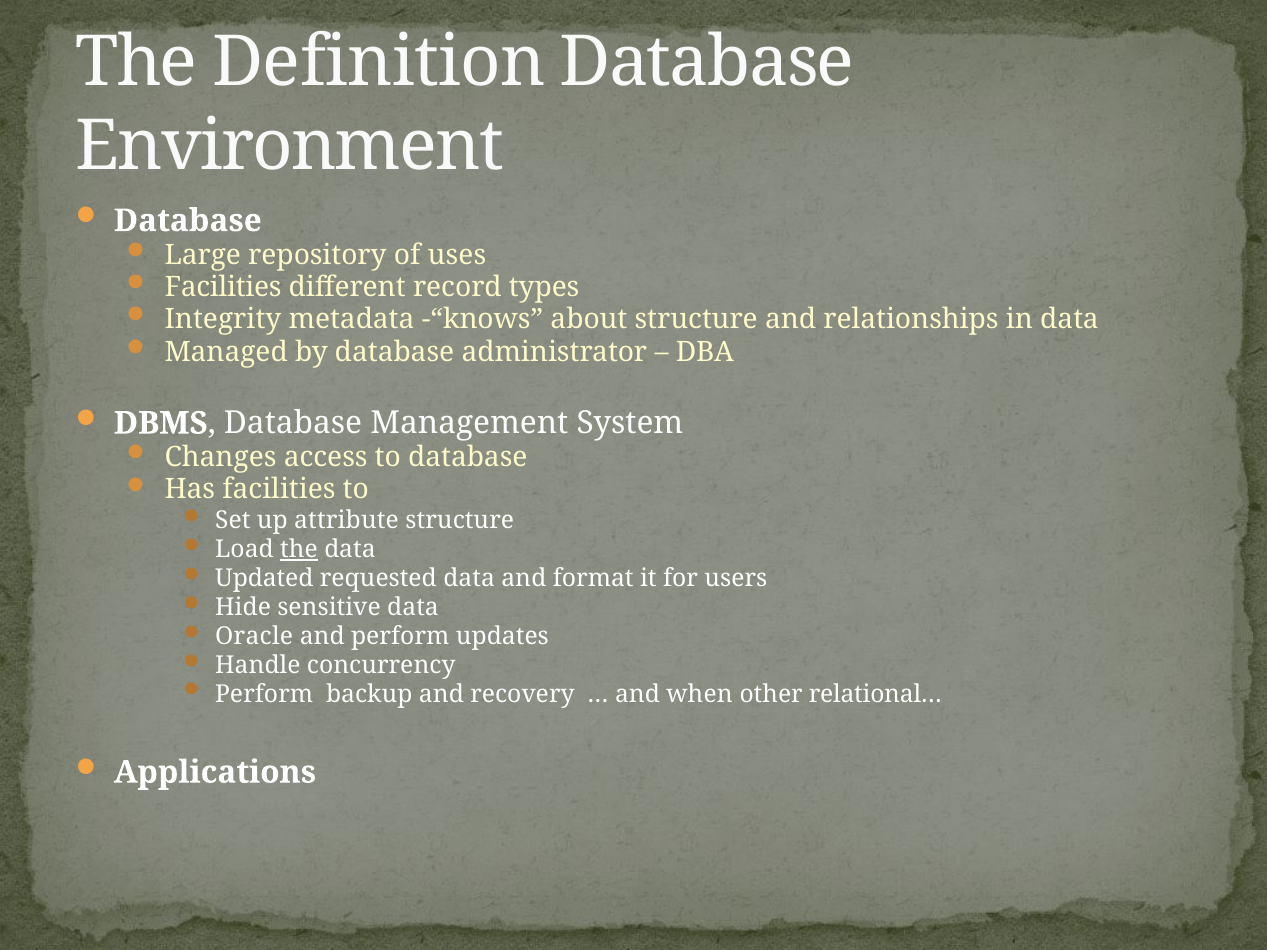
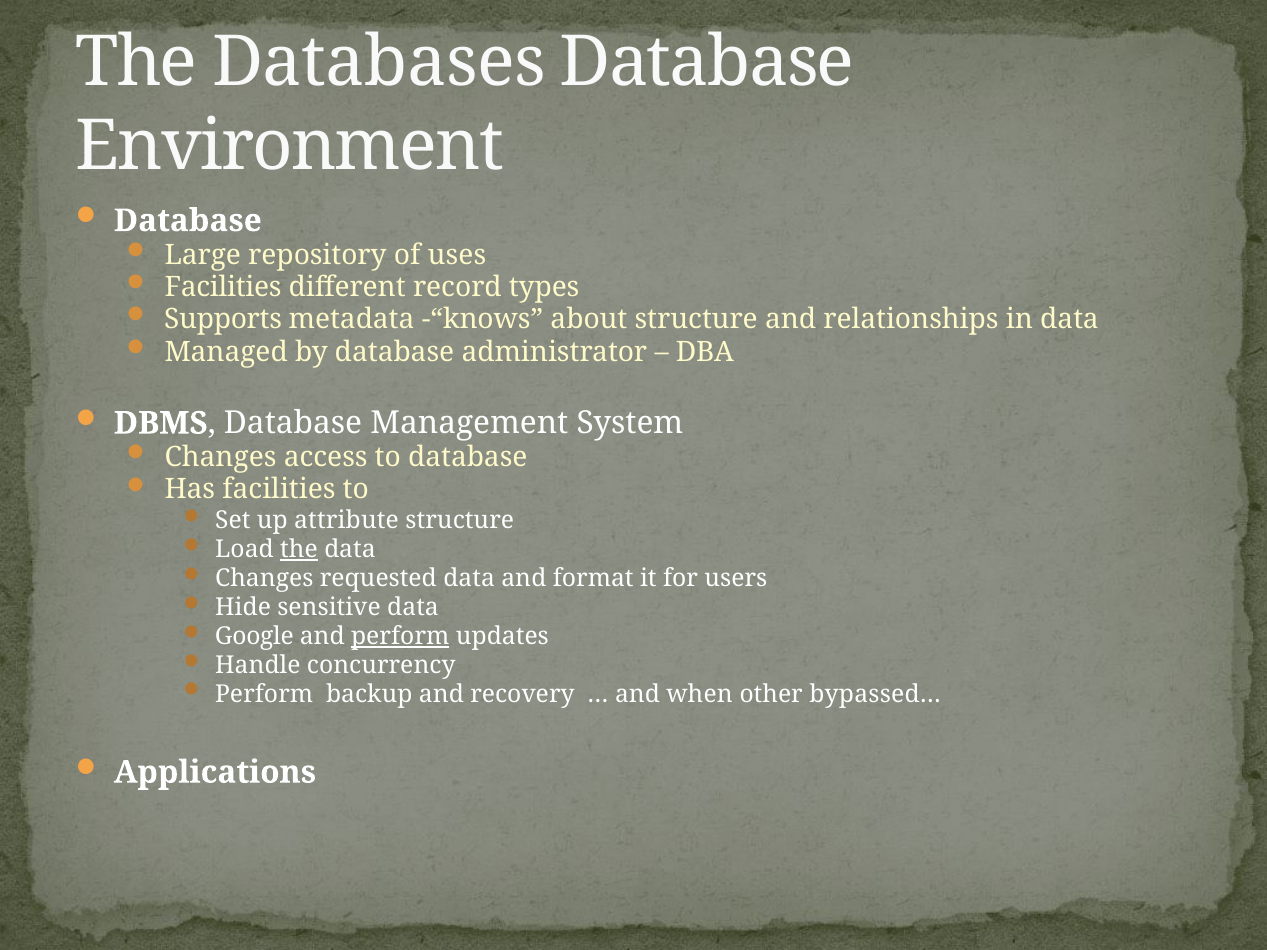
Definition: Definition -> Databases (379, 62)
Integrity: Integrity -> Supports (223, 320)
Updated: Updated -> Changes (264, 578)
Oracle: Oracle -> Google (254, 636)
perform underline: none -> present (400, 636)
relational…: relational… -> bypassed… (875, 694)
